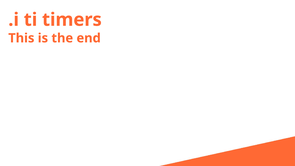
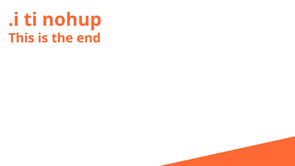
timers: timers -> nohup (72, 20)
